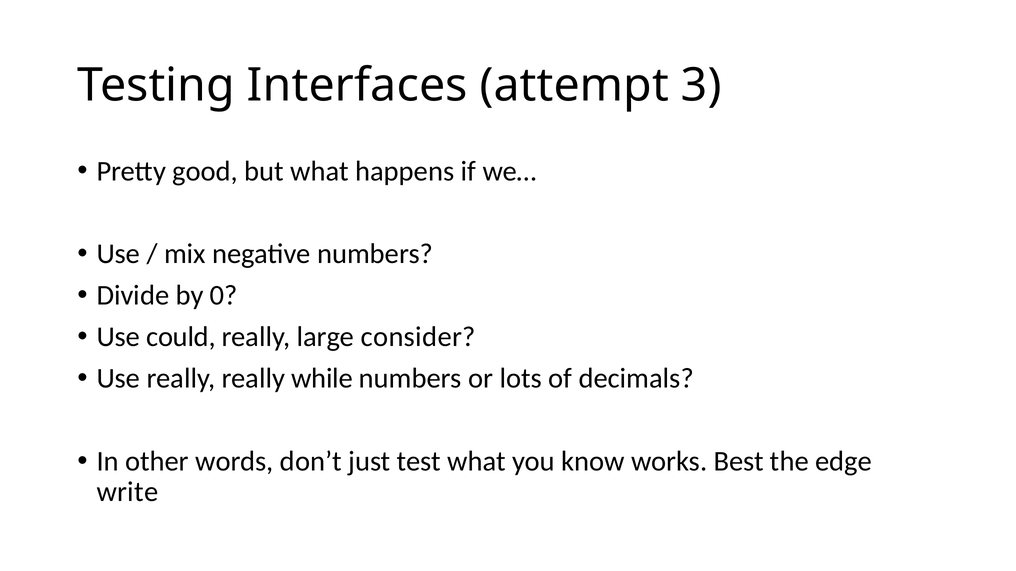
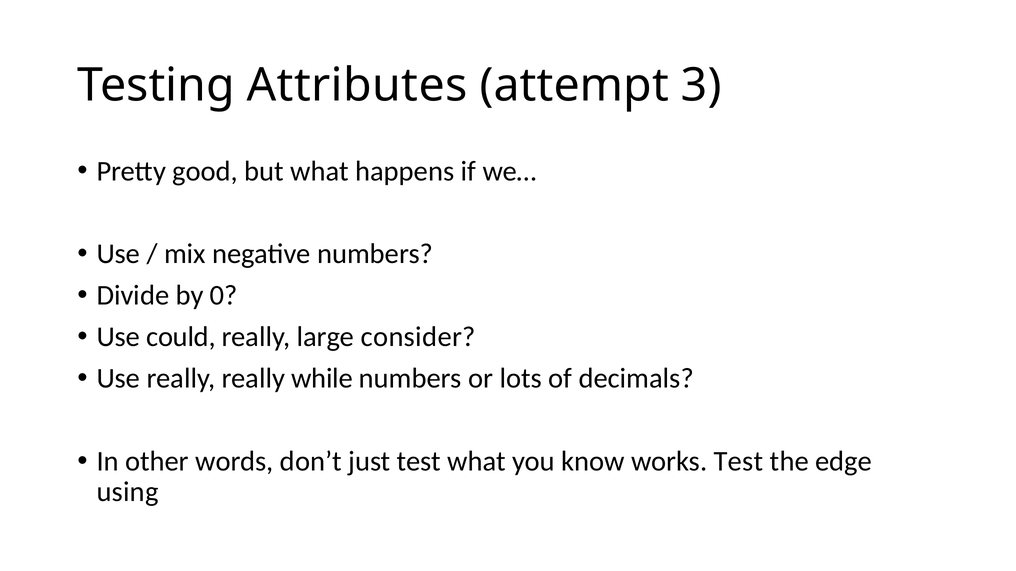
Interfaces: Interfaces -> Attributes (357, 85)
works Best: Best -> Test (739, 462)
write: write -> using (127, 492)
